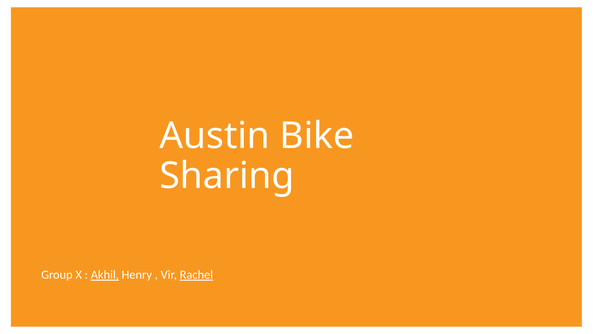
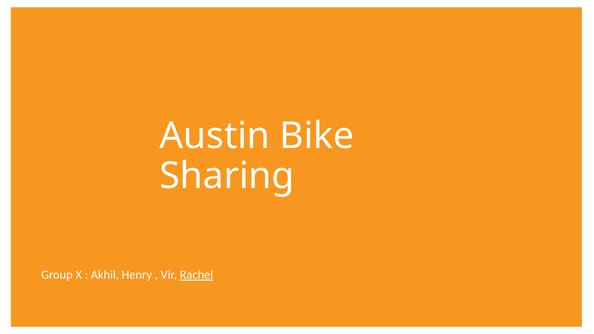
Akhil underline: present -> none (105, 275)
